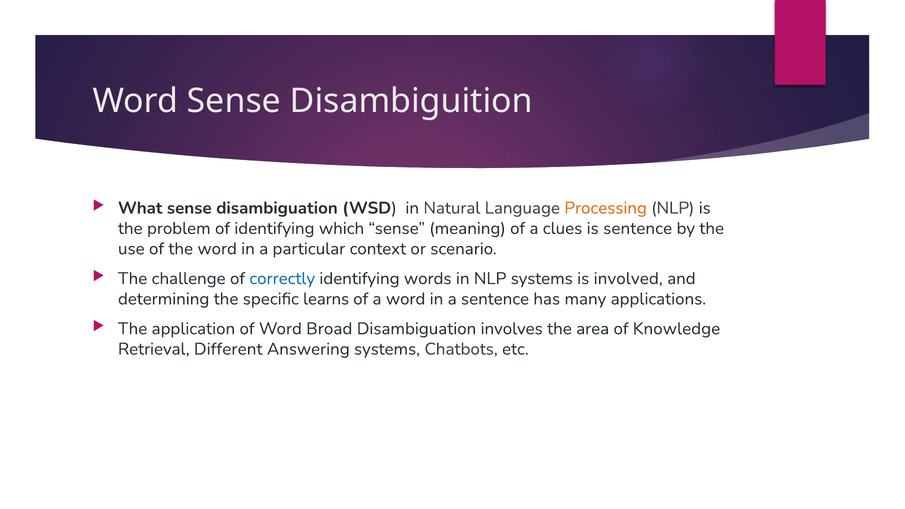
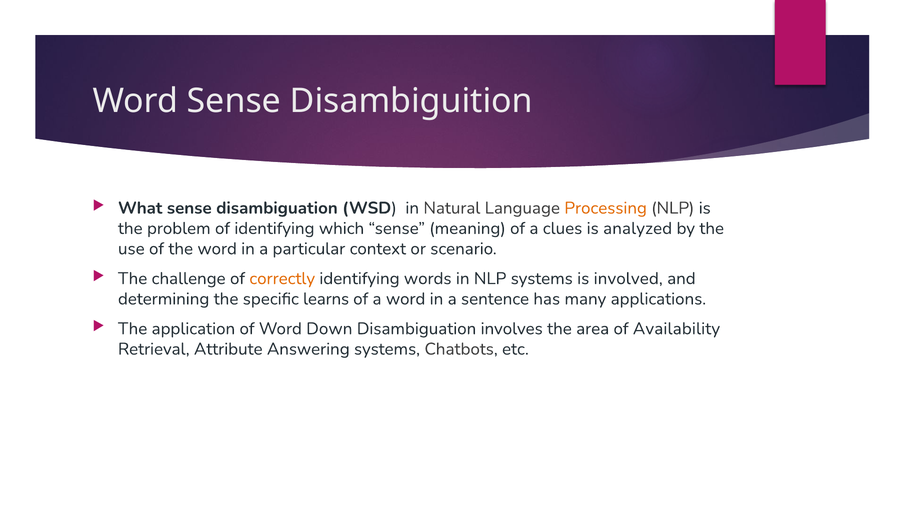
is sentence: sentence -> analyzed (638, 228)
correctly colour: blue -> orange (282, 279)
Broad: Broad -> Down (329, 329)
Knowledge: Knowledge -> Availability (676, 329)
Different: Different -> Attribute (228, 349)
